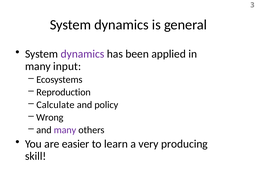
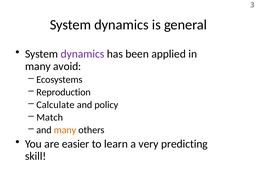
input: input -> avoid (67, 66)
Wrong: Wrong -> Match (50, 117)
many colour: purple -> orange (65, 130)
producing: producing -> predicting (184, 144)
